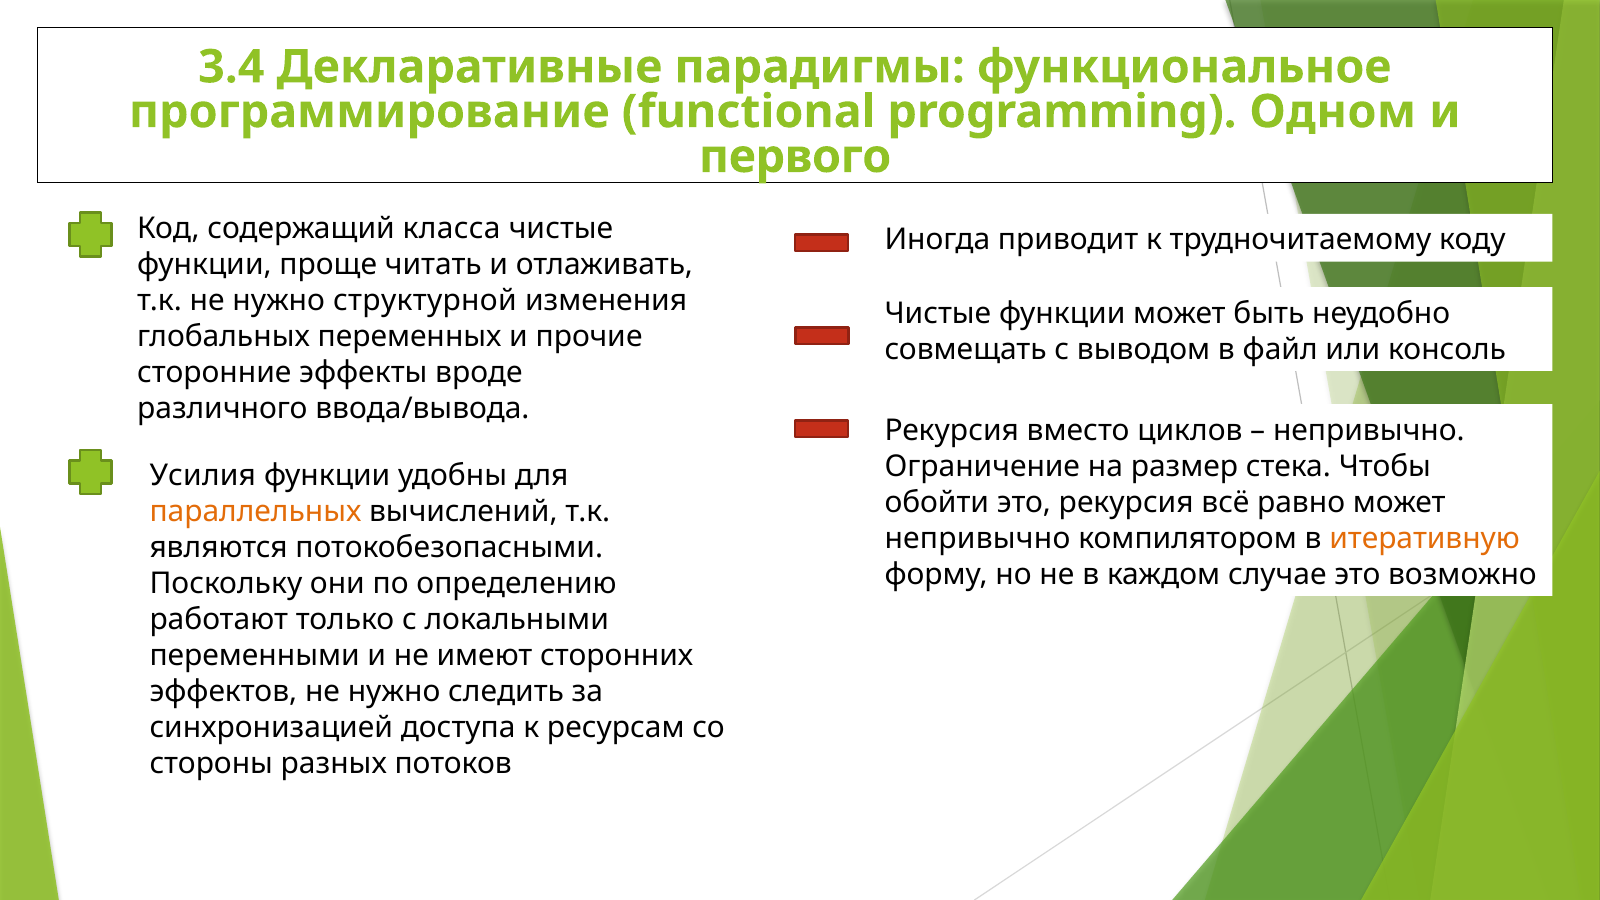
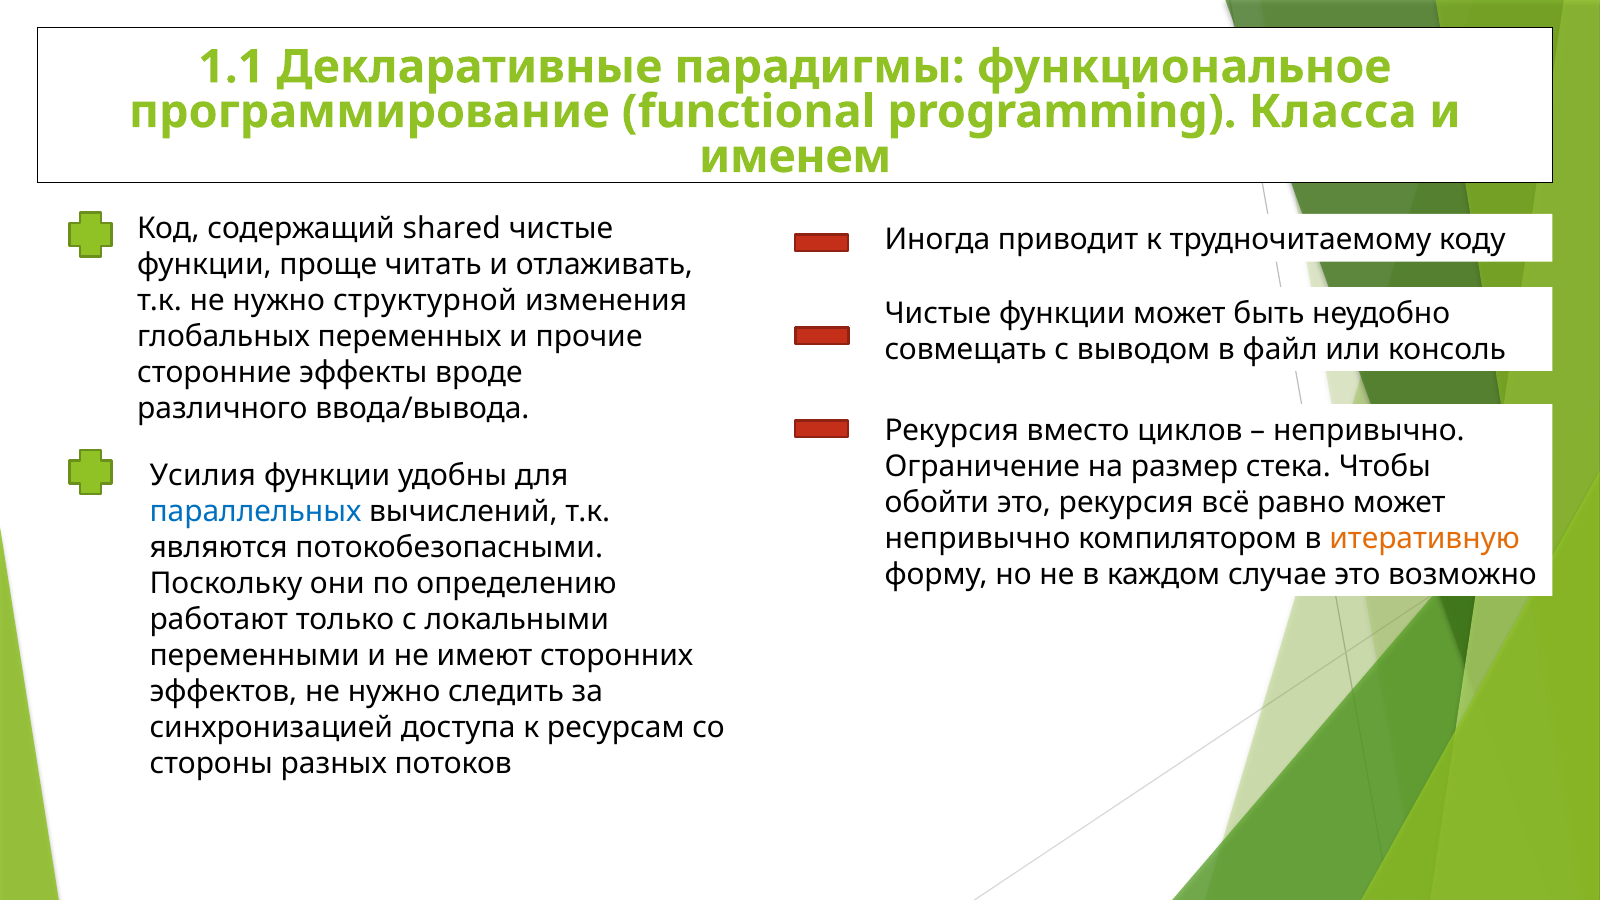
3.4: 3.4 -> 1.1 (231, 67)
Одном: Одном -> Класса (1333, 112)
первого: первого -> именем (795, 157)
класса: класса -> shared (452, 229)
параллельных colour: orange -> blue (255, 512)
